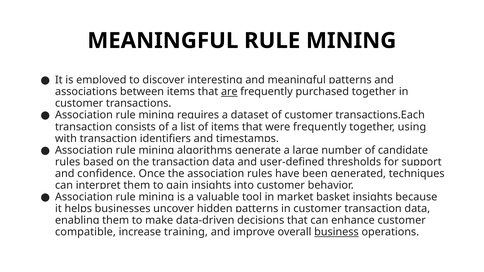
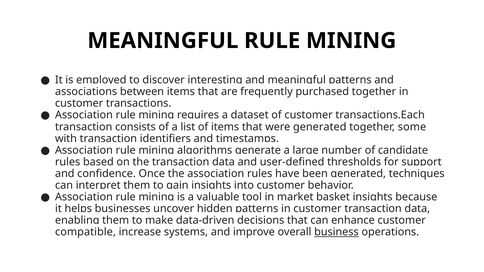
are underline: present -> none (229, 92)
frequently: frequently -> generated (320, 127)
using: using -> some (412, 127)
training: training -> systems (186, 232)
